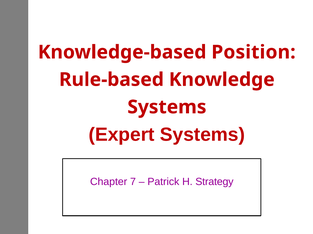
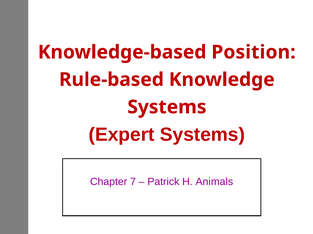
Strategy: Strategy -> Animals (214, 182)
